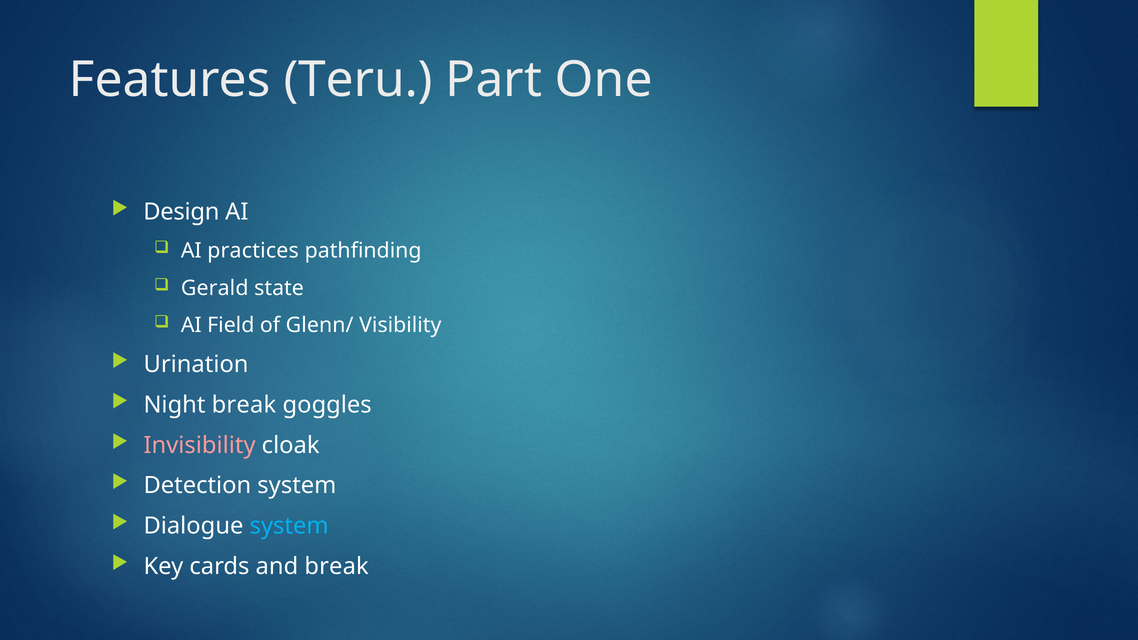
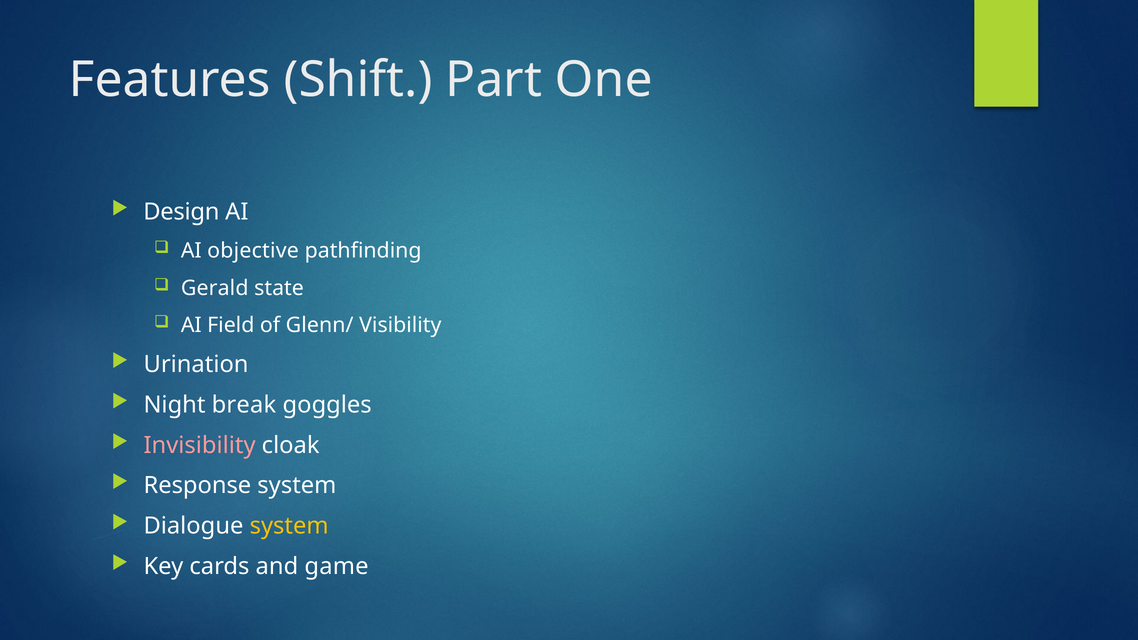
Teru: Teru -> Shift (358, 80)
practices: practices -> objective (253, 251)
Detection: Detection -> Response (197, 486)
system colour: light blue -> yellow (289, 526)
and break: break -> game (337, 566)
